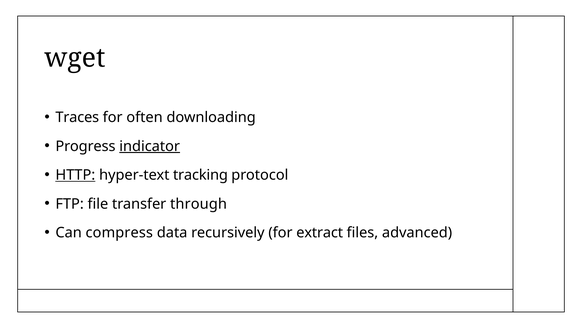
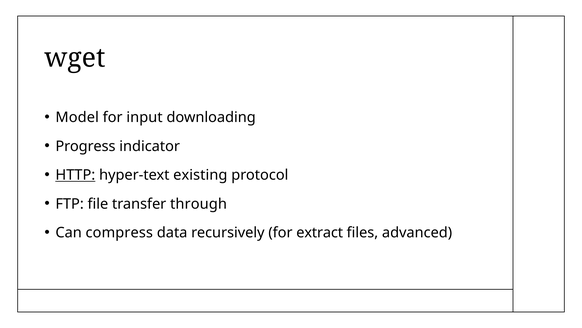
Traces: Traces -> Model (77, 117)
often: often -> input (144, 117)
indicator underline: present -> none (150, 146)
tracking: tracking -> existing (200, 175)
